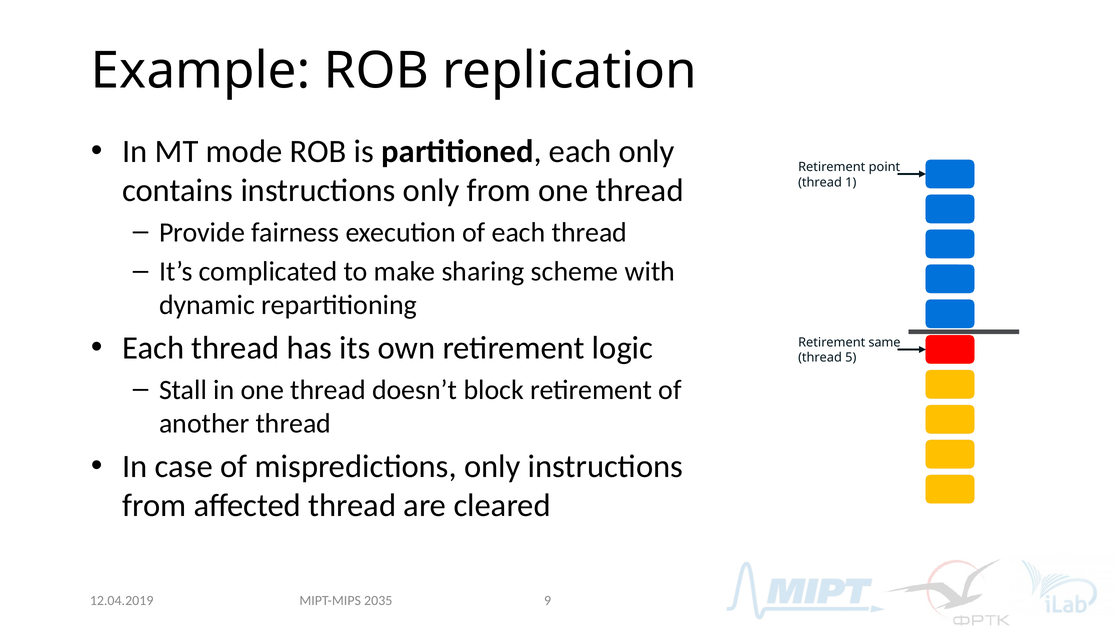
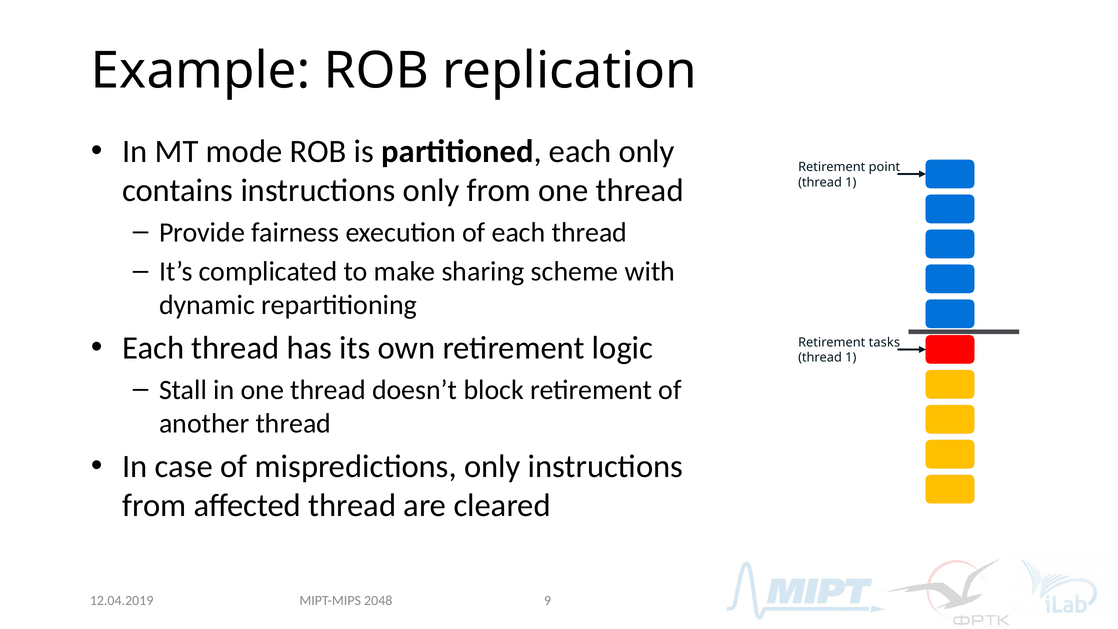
same: same -> tasks (884, 342)
5: 5 -> 1 (851, 358)
2035: 2035 -> 2048 (378, 601)
